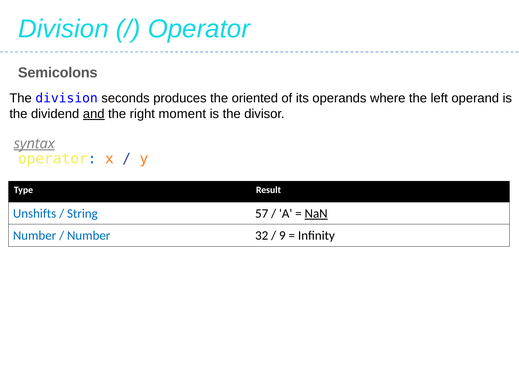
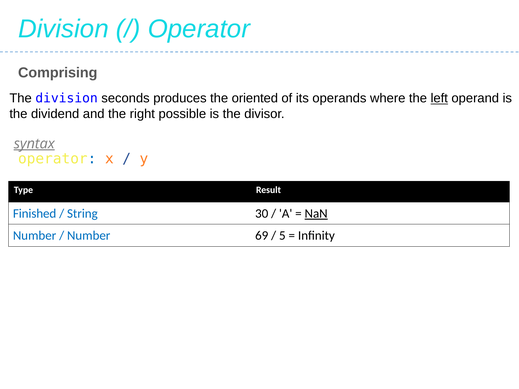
Semicolons: Semicolons -> Comprising (58, 73)
left underline: none -> present (439, 98)
and underline: present -> none (94, 114)
moment: moment -> possible (182, 114)
Unshifts: Unshifts -> Finished (35, 214)
57: 57 -> 30 (262, 214)
32: 32 -> 69 (262, 236)
9: 9 -> 5 (282, 236)
